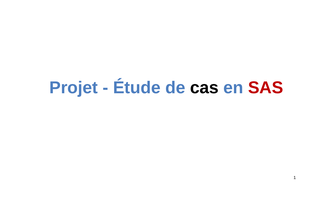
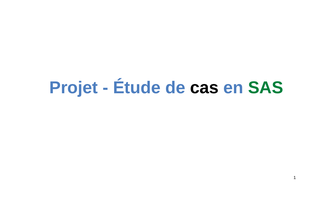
SAS colour: red -> green (266, 88)
